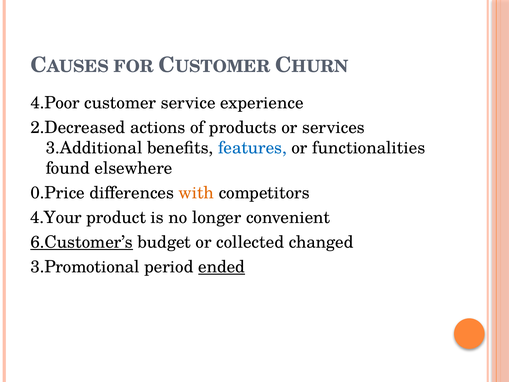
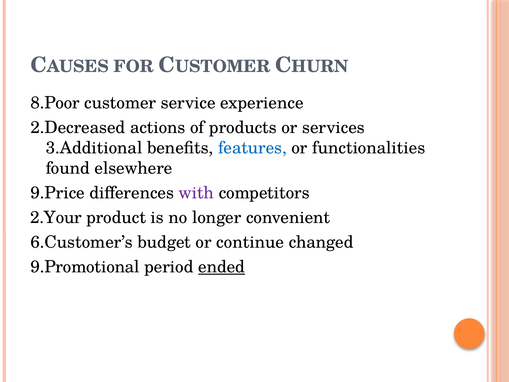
4.Poor: 4.Poor -> 8.Poor (55, 103)
0.Price: 0.Price -> 9.Price (58, 193)
with colour: orange -> purple (196, 193)
4.Your: 4.Your -> 2.Your (56, 217)
6.Customer’s underline: present -> none (82, 242)
collected: collected -> continue (250, 242)
3.Promotional: 3.Promotional -> 9.Promotional (85, 267)
